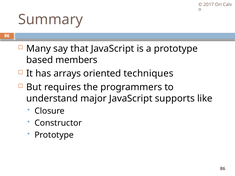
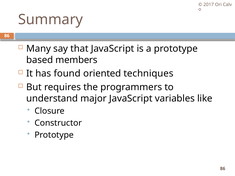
arrays: arrays -> found (67, 74)
supports: supports -> variables (175, 99)
